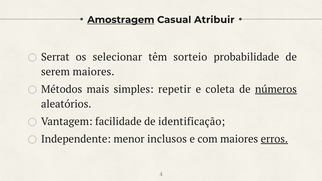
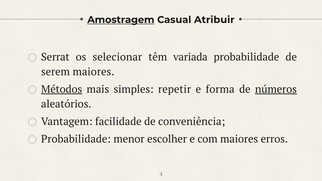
sorteio: sorteio -> variada (190, 57)
Métodos underline: none -> present (62, 89)
coleta: coleta -> forma (220, 89)
identificação: identificação -> conveniência (192, 122)
Independente: Independente -> Probabilidade (76, 139)
inclusos: inclusos -> escolher (167, 139)
erros underline: present -> none (274, 139)
